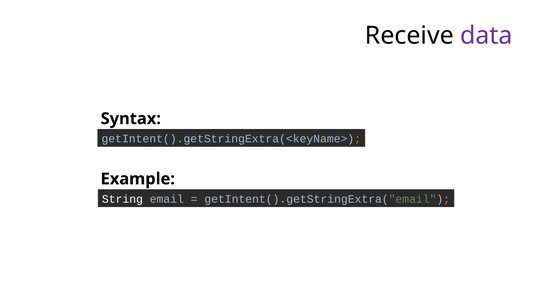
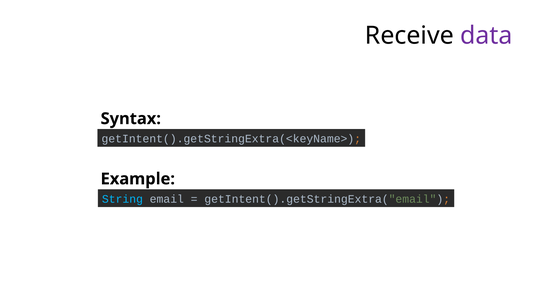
String colour: white -> light blue (122, 199)
